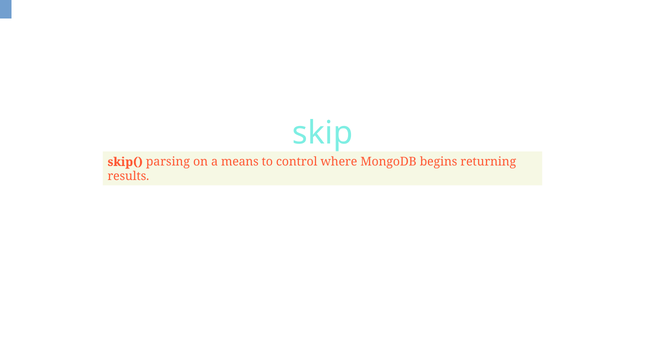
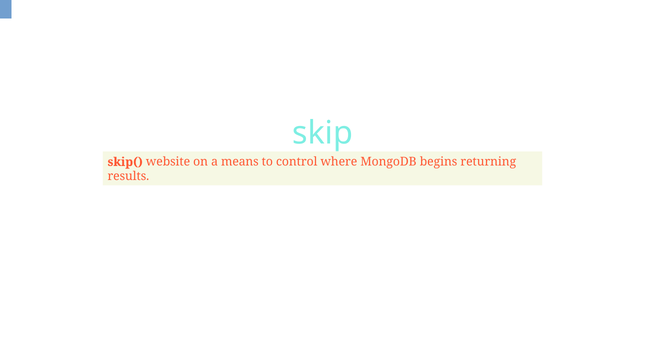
parsing: parsing -> website (168, 162)
